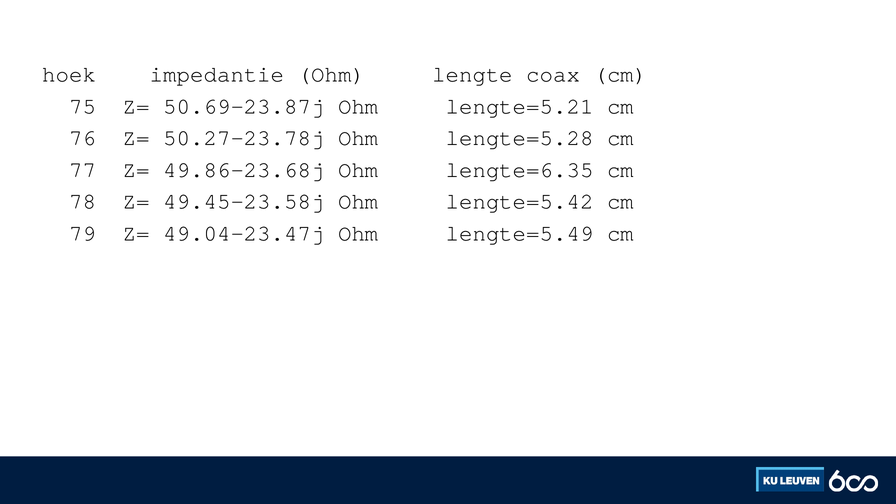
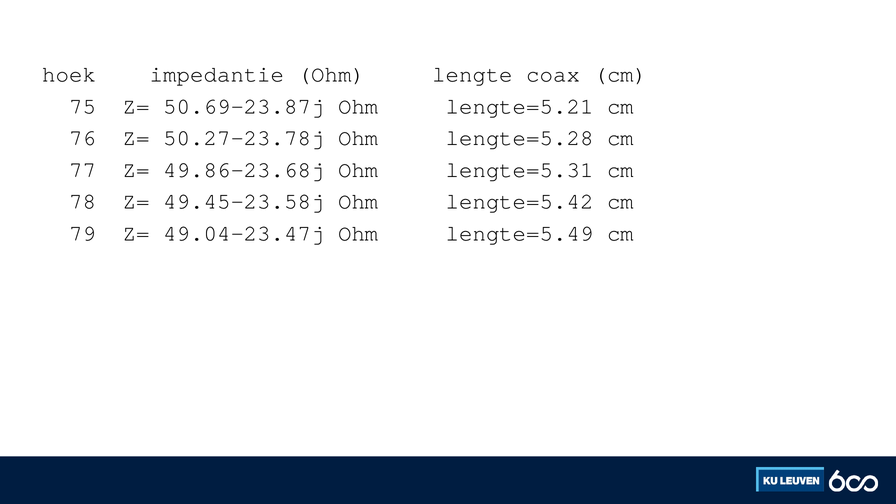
lengte=6.35: lengte=6.35 -> lengte=5.31 (520, 170)
